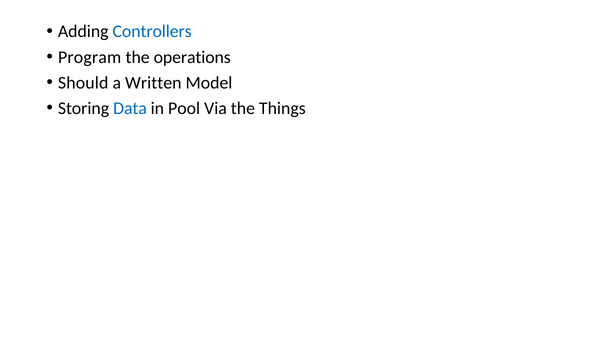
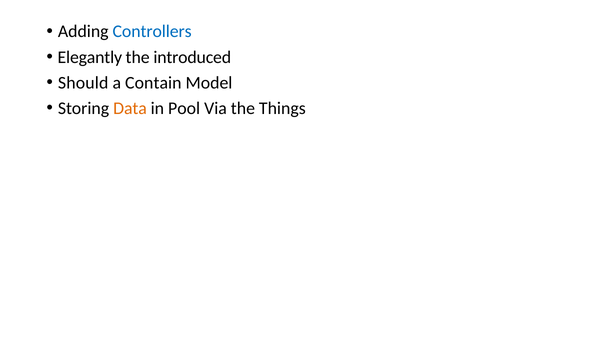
Program: Program -> Elegantly (90, 57)
operations: operations -> introduced (192, 57)
Written: Written -> Contain (153, 83)
Data colour: blue -> orange (130, 108)
